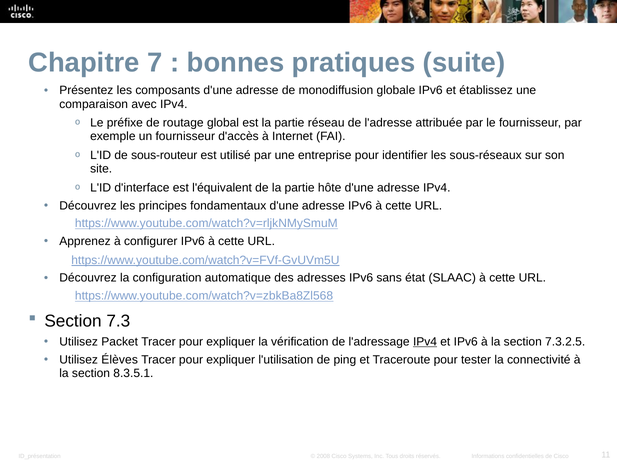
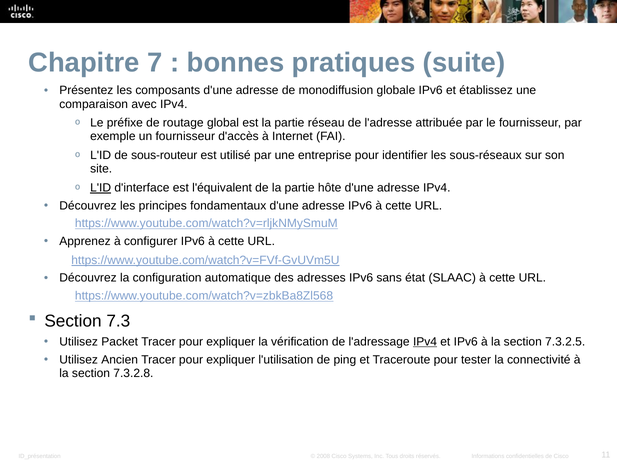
L'ID underline: none -> present (101, 188)
Élèves: Élèves -> Ancien (120, 360)
8.3.5.1: 8.3.5.1 -> 7.3.2.8 (133, 374)
